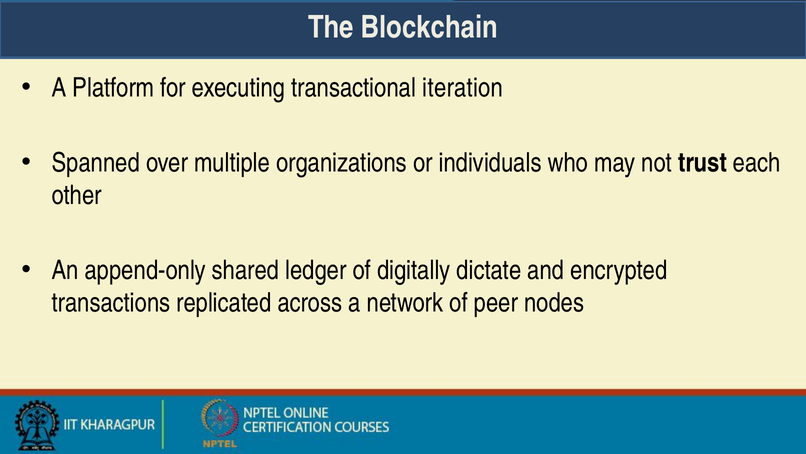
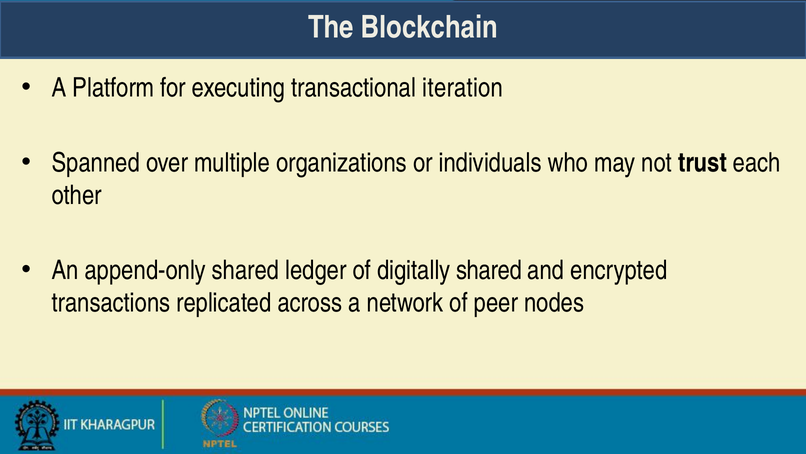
digitally dictate: dictate -> shared (489, 270)
